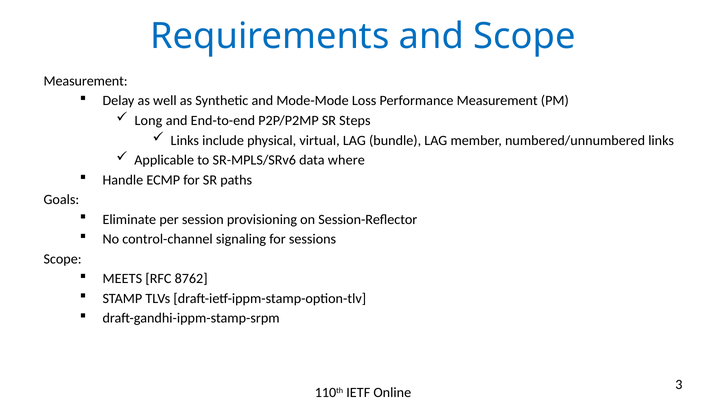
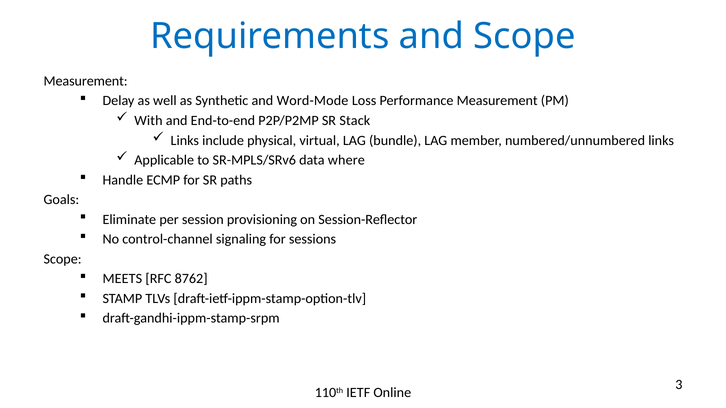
Mode-Mode: Mode-Mode -> Word-Mode (312, 101)
Long: Long -> With (148, 121)
Steps: Steps -> Stack (355, 121)
